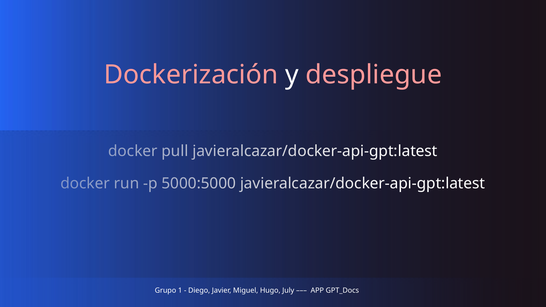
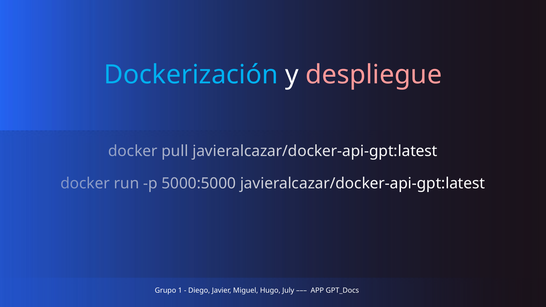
Dockerización colour: pink -> light blue (191, 75)
